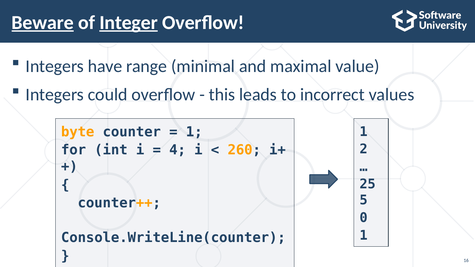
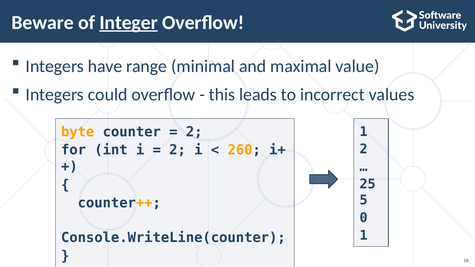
Beware underline: present -> none (43, 23)
1: 1 -> 2 (194, 132)
4: 4 -> 2 (178, 150)
